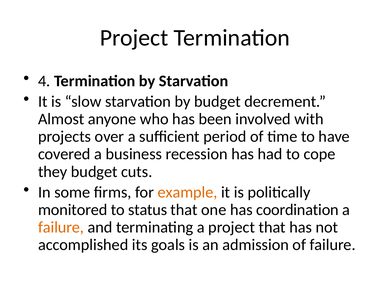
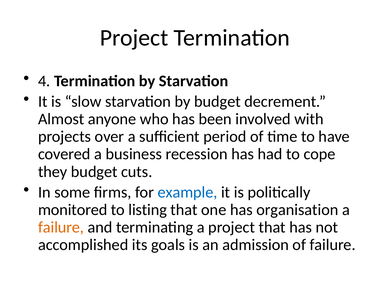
example colour: orange -> blue (188, 193)
status: status -> listing (148, 210)
coordination: coordination -> organisation (297, 210)
